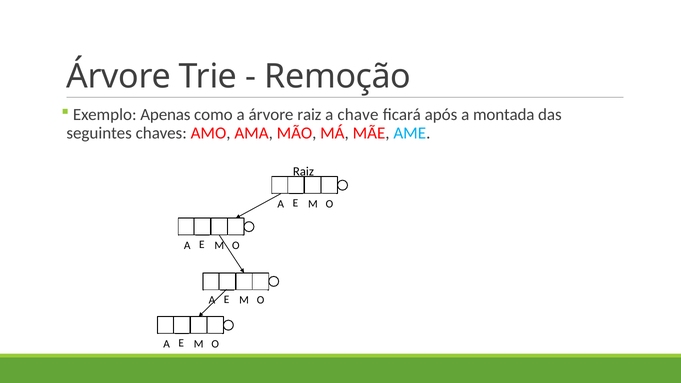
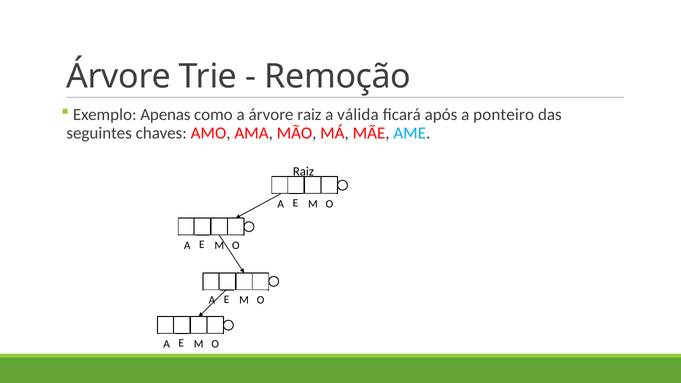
chave: chave -> válida (358, 115)
montada: montada -> ponteiro (504, 115)
